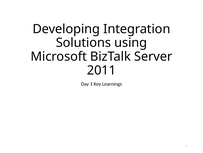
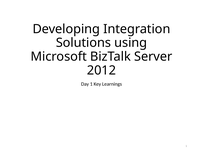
2011: 2011 -> 2012 (101, 70)
